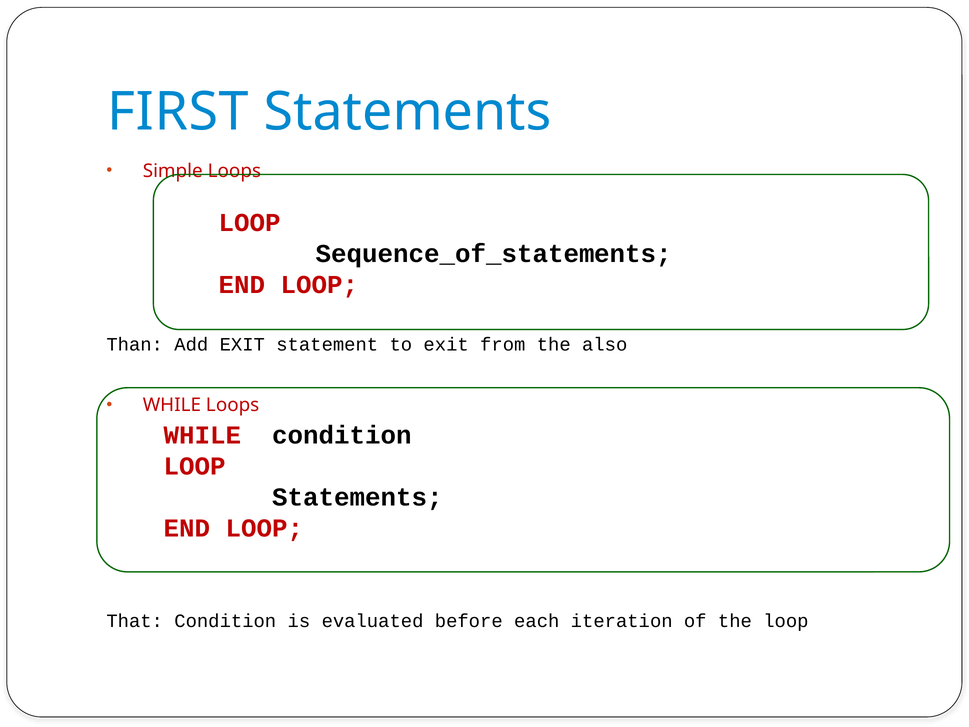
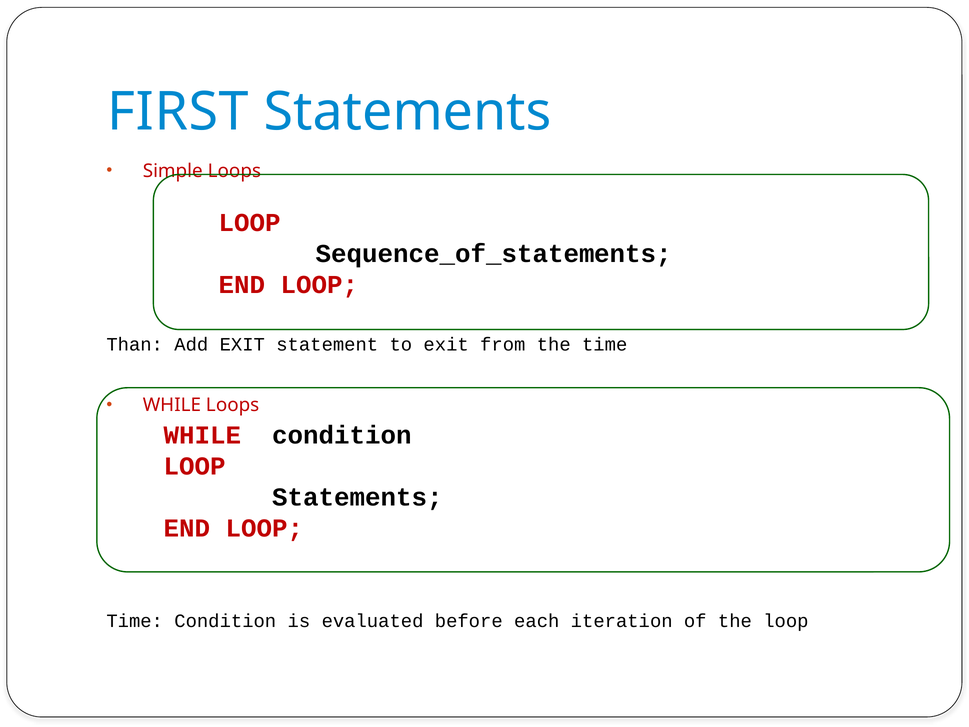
the also: also -> time (605, 344)
That: That -> Time (135, 621)
